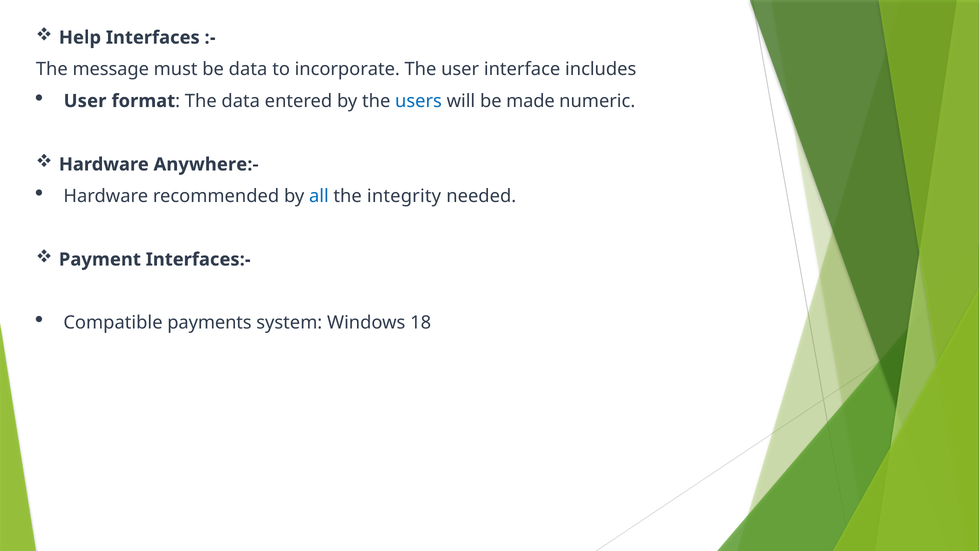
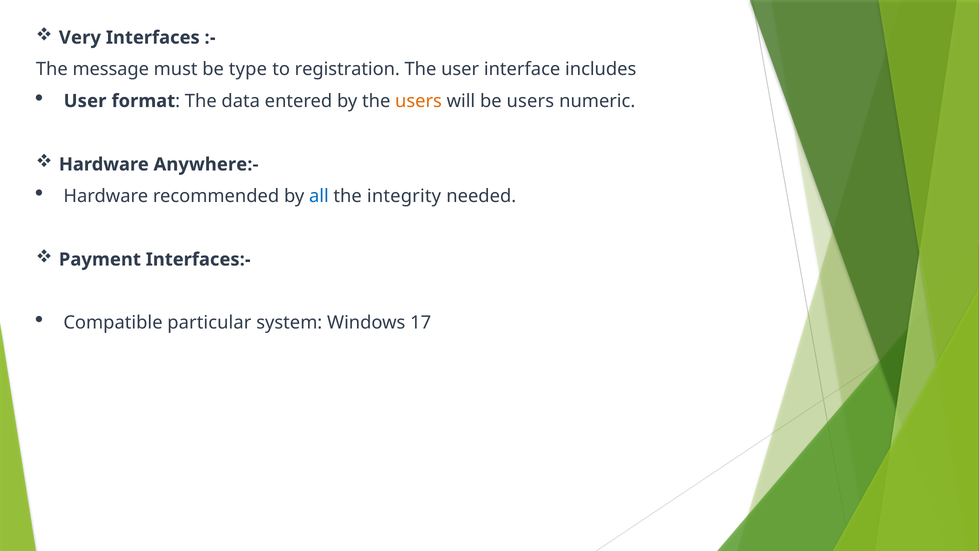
Help: Help -> Very (80, 38)
be data: data -> type (248, 69)
incorporate: incorporate -> registration (347, 69)
users colour: blue -> orange (418, 101)
be made: made -> users (530, 101)
payments: payments -> particular (209, 323)
18: 18 -> 17 (421, 323)
